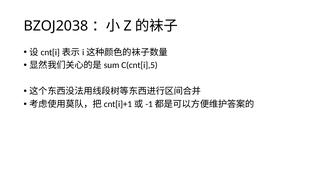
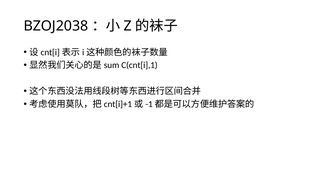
C(cnt[i],5: C(cnt[i],5 -> C(cnt[i],1 (139, 65)
